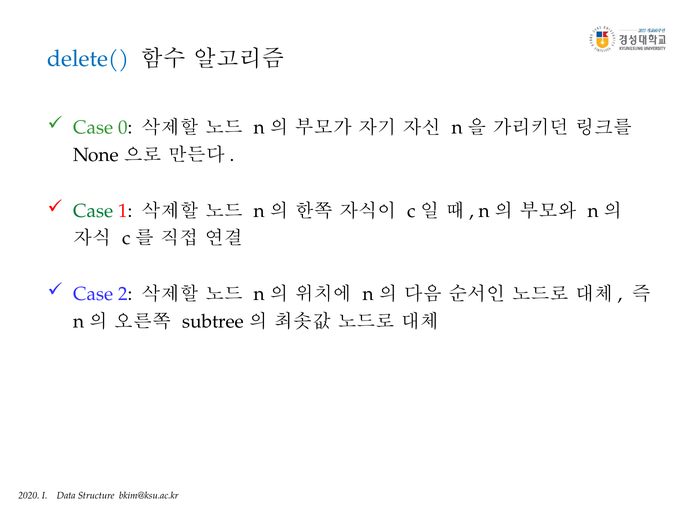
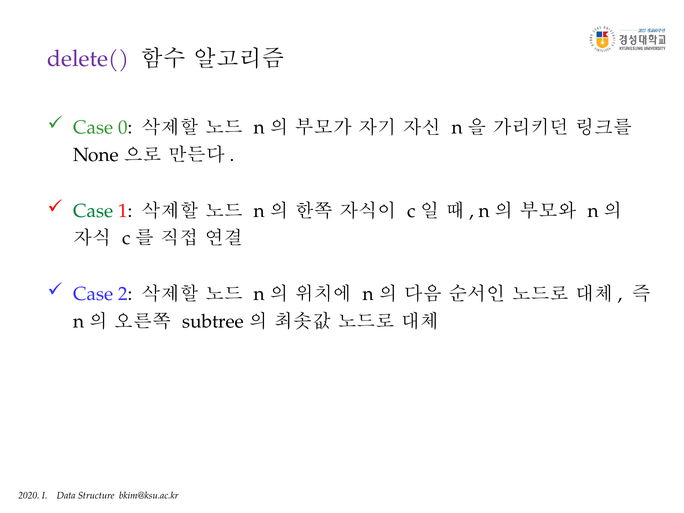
delete( colour: blue -> purple (88, 59)
